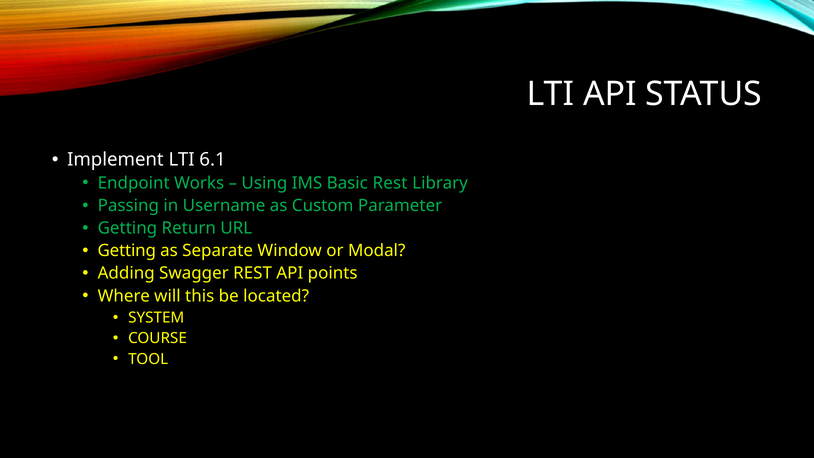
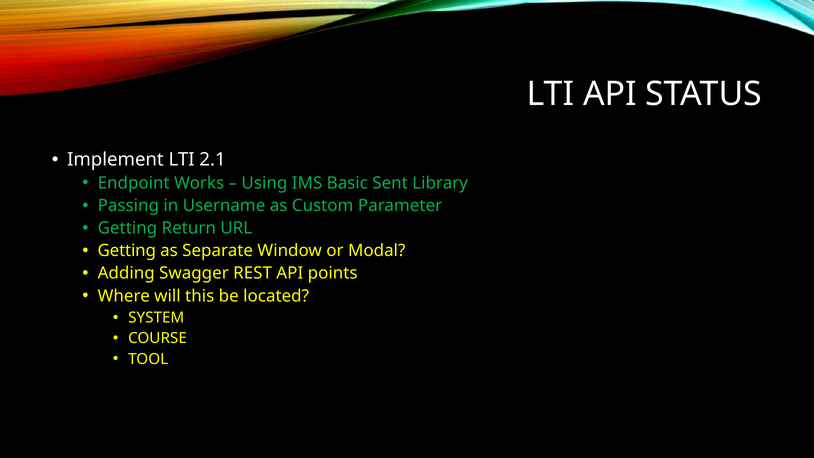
6.1: 6.1 -> 2.1 (213, 160)
Basic Rest: Rest -> Sent (390, 183)
